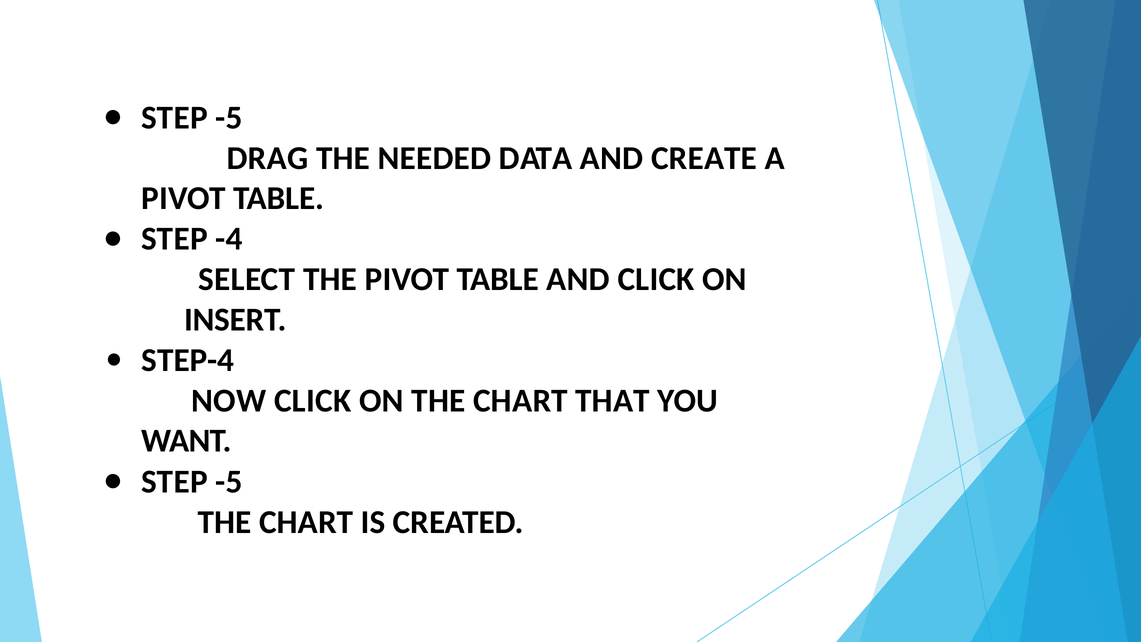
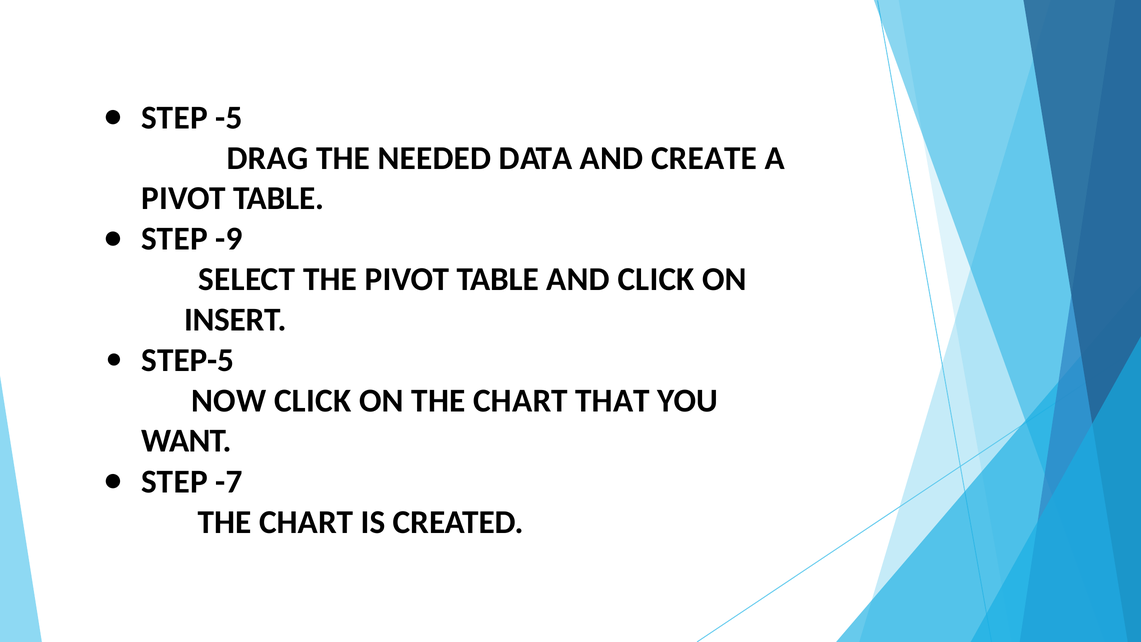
-4: -4 -> -9 (229, 239)
STEP-4: STEP-4 -> STEP-5 (188, 360)
-5: -5 -> -7 (229, 481)
